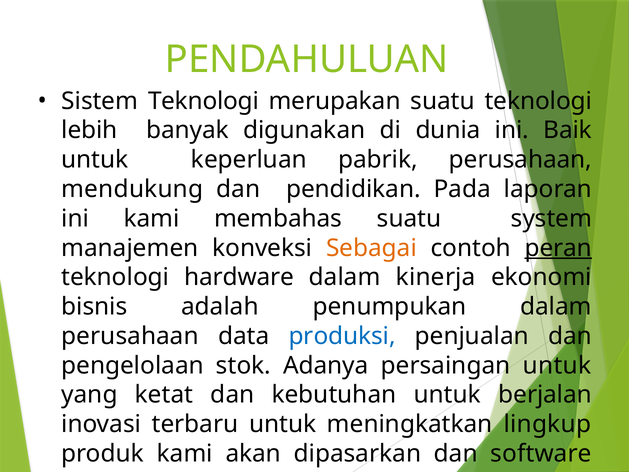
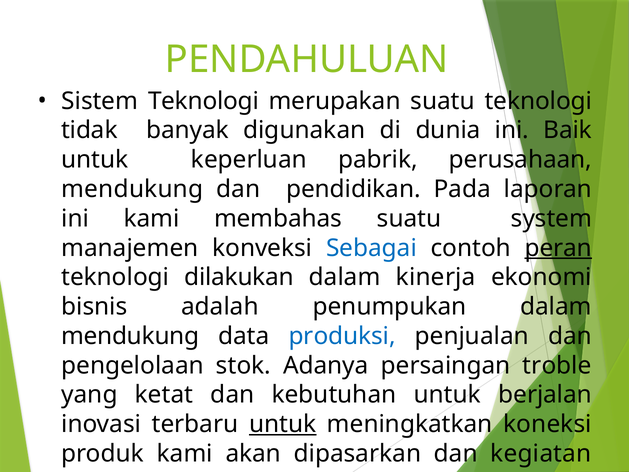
lebih: lebih -> tidak (89, 130)
Sebagai colour: orange -> blue (372, 248)
hardware: hardware -> dilakukan (239, 277)
perusahaan: perusahaan -> mendukung (130, 336)
persaingan untuk: untuk -> troble (557, 365)
untuk underline: none -> present (283, 424)
lingkup: lingkup -> koneksi (548, 424)
software: software -> kegiatan (541, 453)
